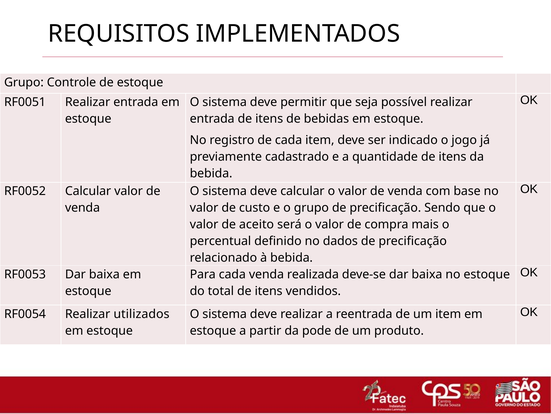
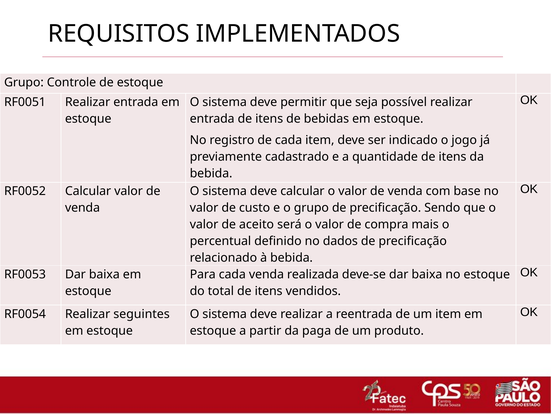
utilizados: utilizados -> seguintes (142, 314)
pode: pode -> paga (317, 330)
